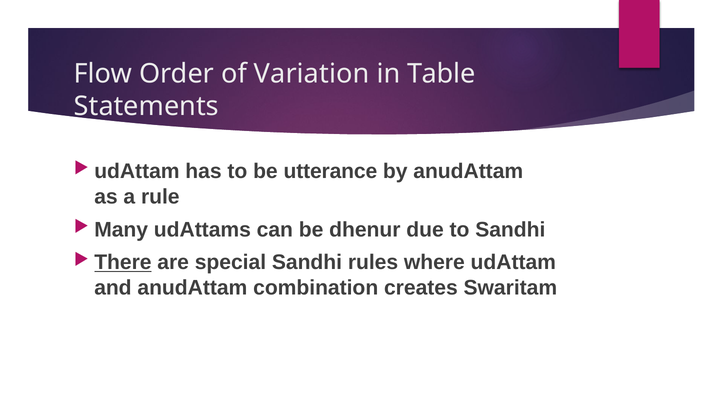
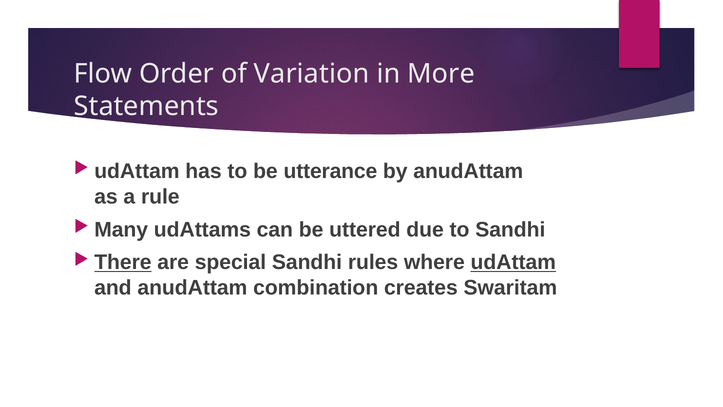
Table: Table -> More (441, 74)
dhenur: dhenur -> uttered (365, 229)
udAttam underline: none -> present (513, 262)
